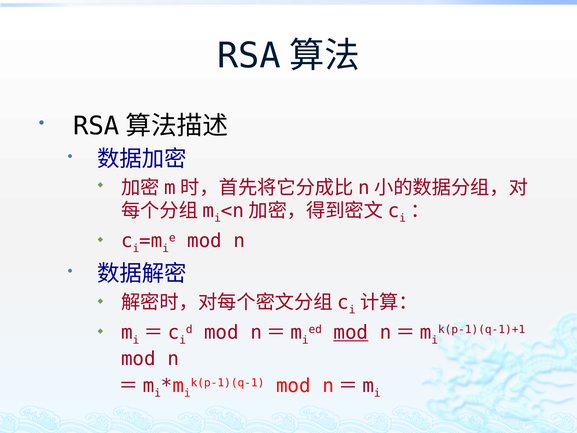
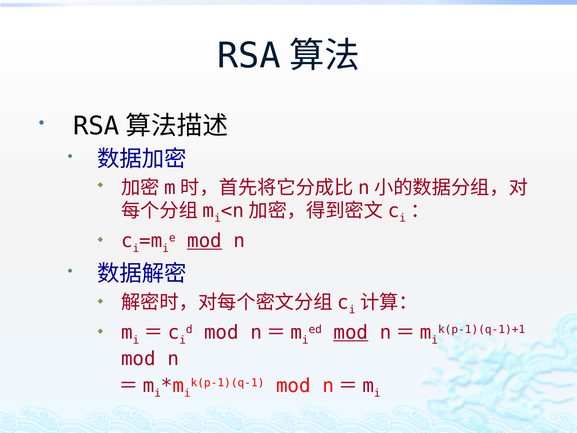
mod underline: none -> present (205, 241)
